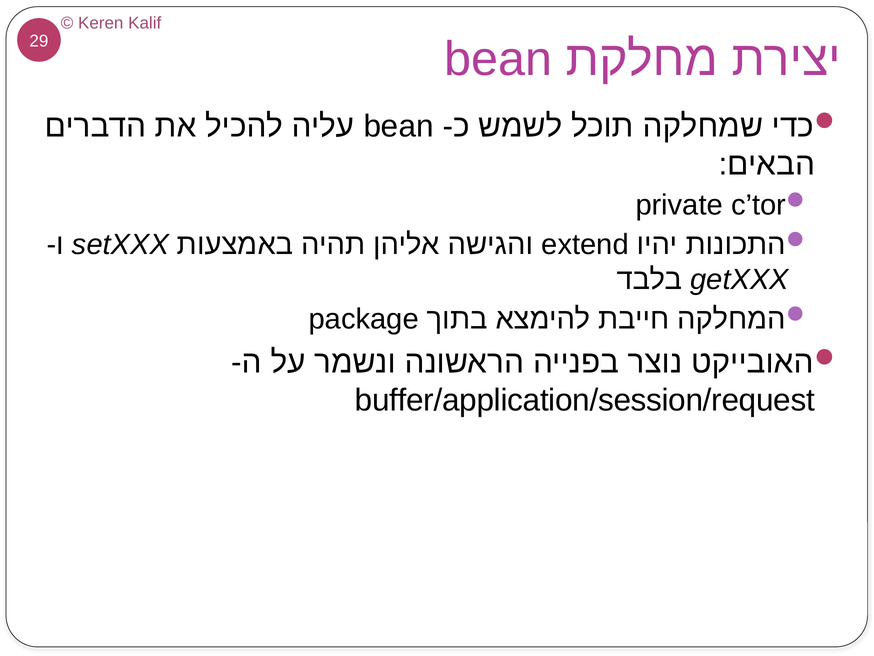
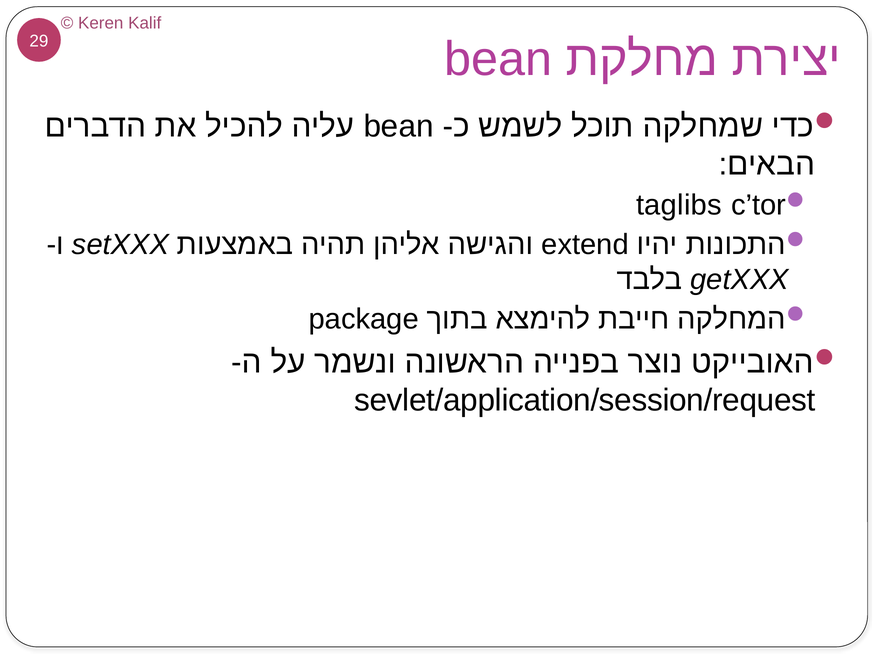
private: private -> taglibs (679, 205)
buffer/application/session/request: buffer/application/session/request -> sevlet/application/session/request (585, 400)
